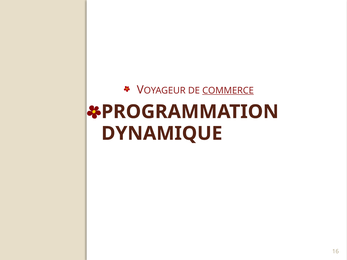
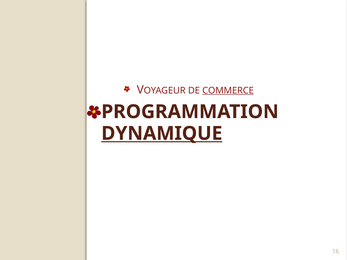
DYNAMIQUE underline: none -> present (162, 134)
